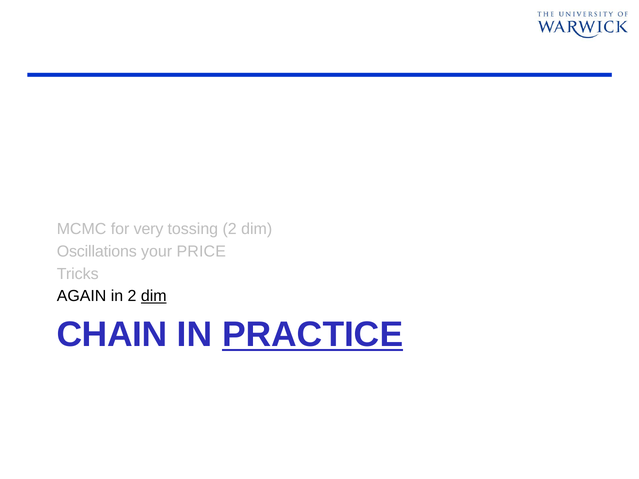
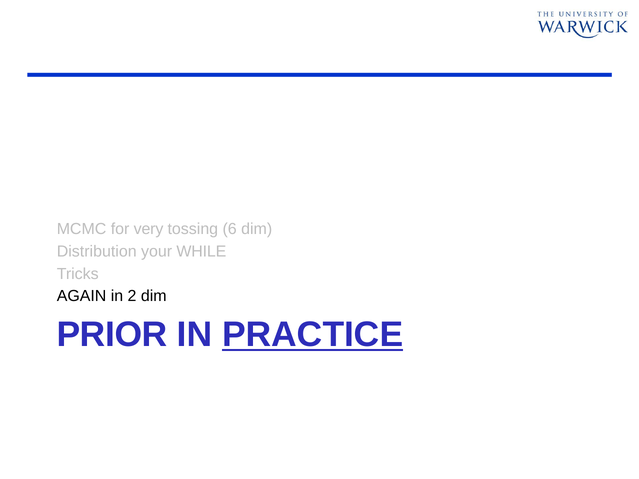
tossing 2: 2 -> 6 (230, 229)
Oscillations: Oscillations -> Distribution (97, 252)
PRICE: PRICE -> WHILE (201, 252)
dim underline: present -> none (154, 296)
CHAIN: CHAIN -> PRIOR (112, 335)
